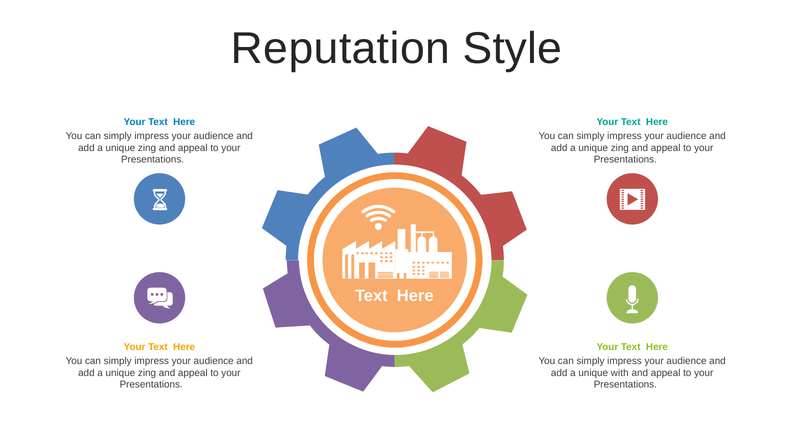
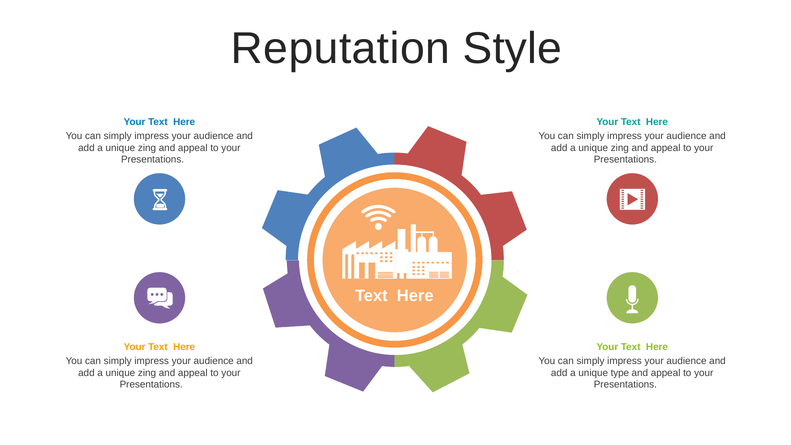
with: with -> type (620, 373)
